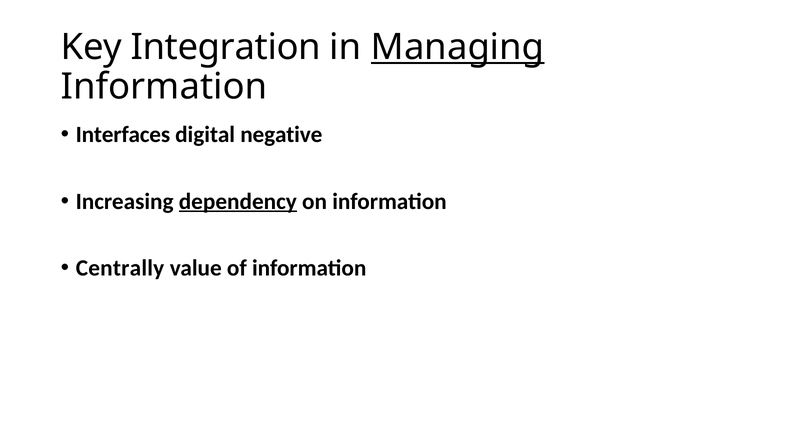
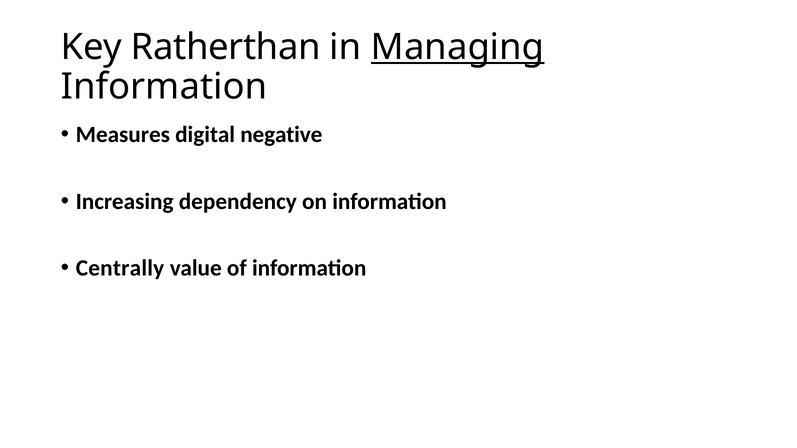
Integration: Integration -> Ratherthan (226, 47)
Interfaces: Interfaces -> Measures (123, 135)
dependency underline: present -> none (238, 202)
